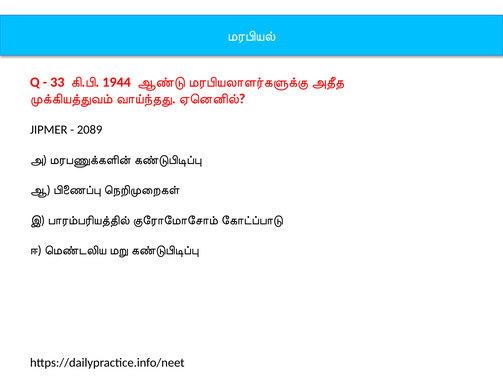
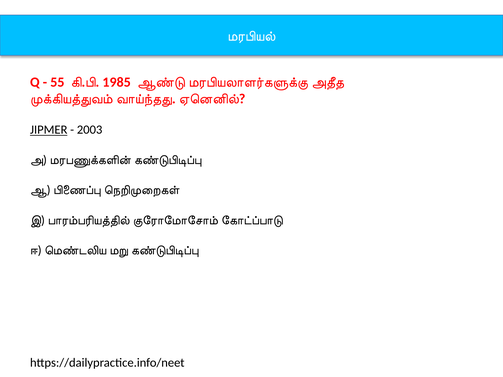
33: 33 -> 55 (57, 82)
1944: 1944 -> 1985 (117, 82)
JIPMER underline: none -> present (49, 130)
2089: 2089 -> 2003 (90, 130)
